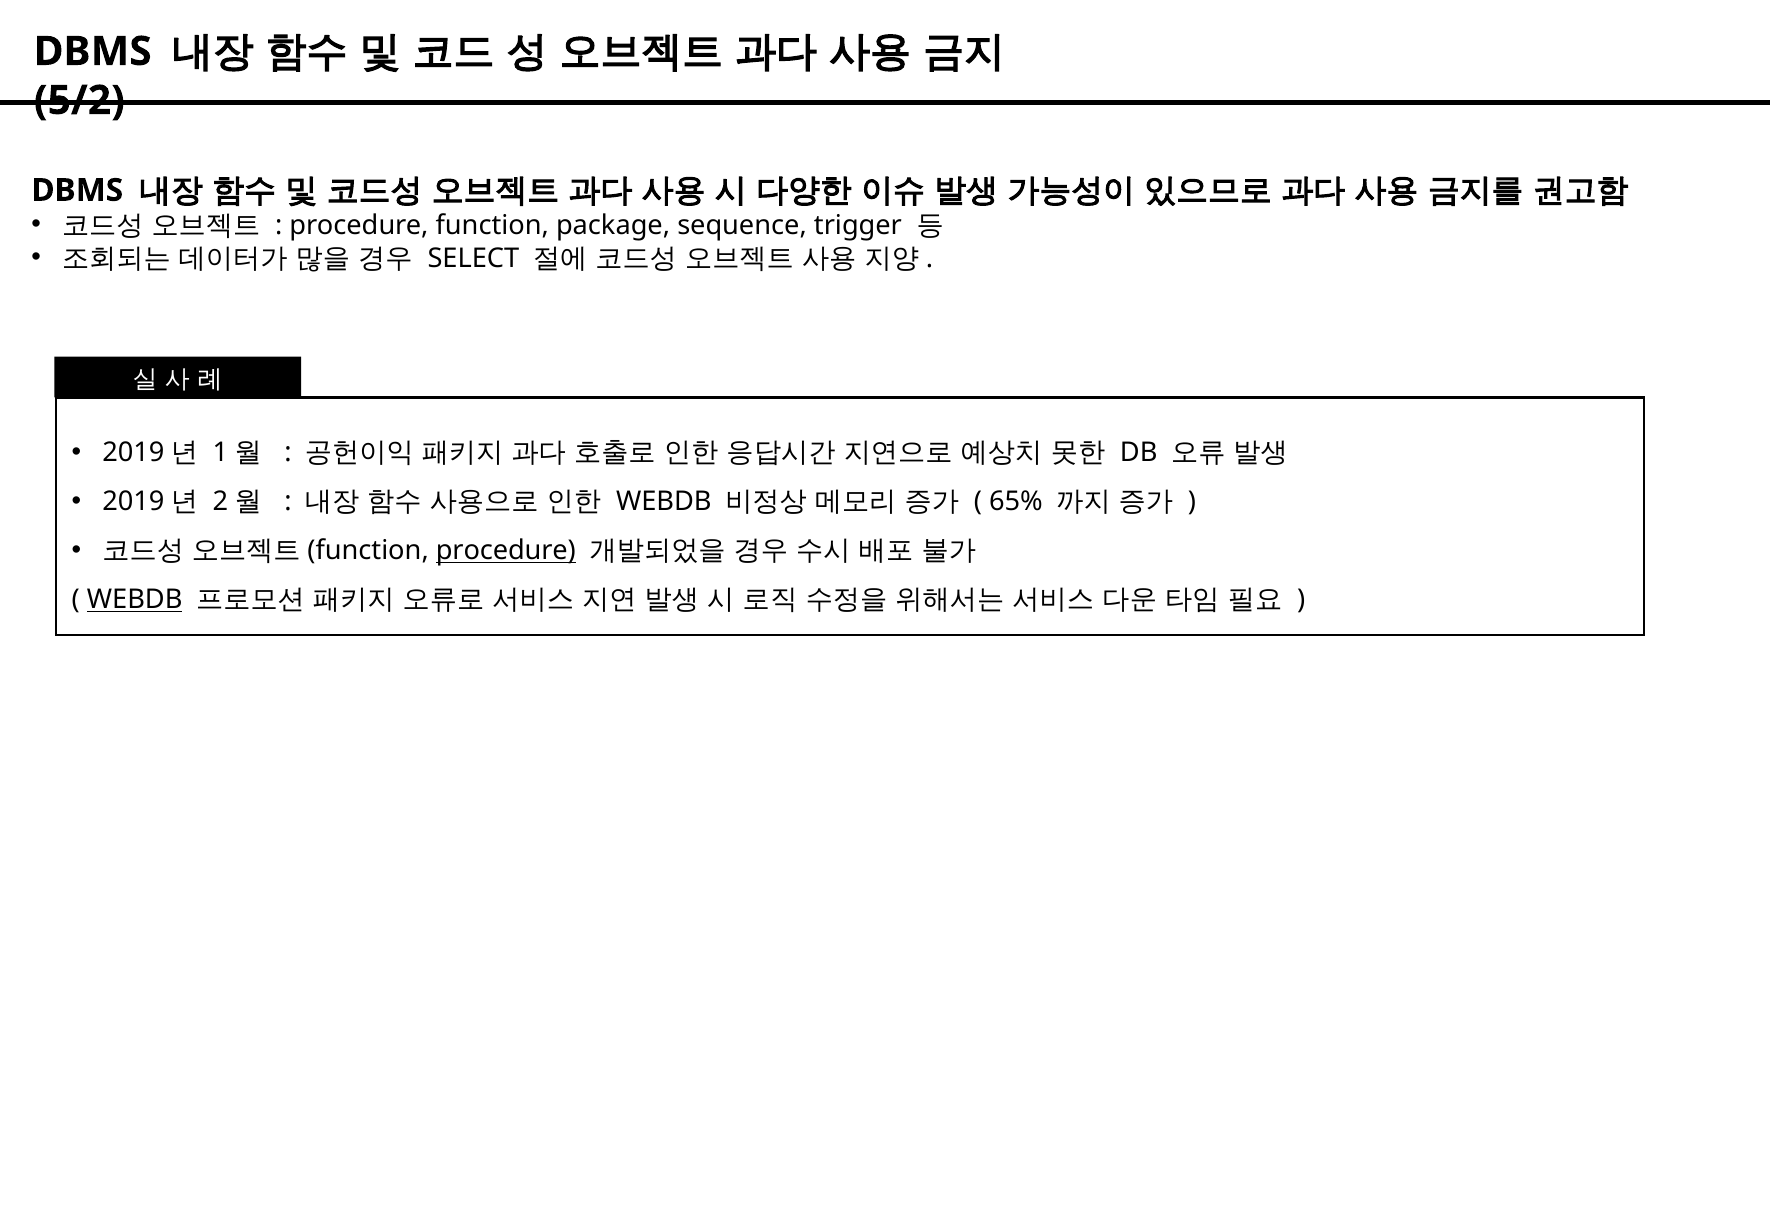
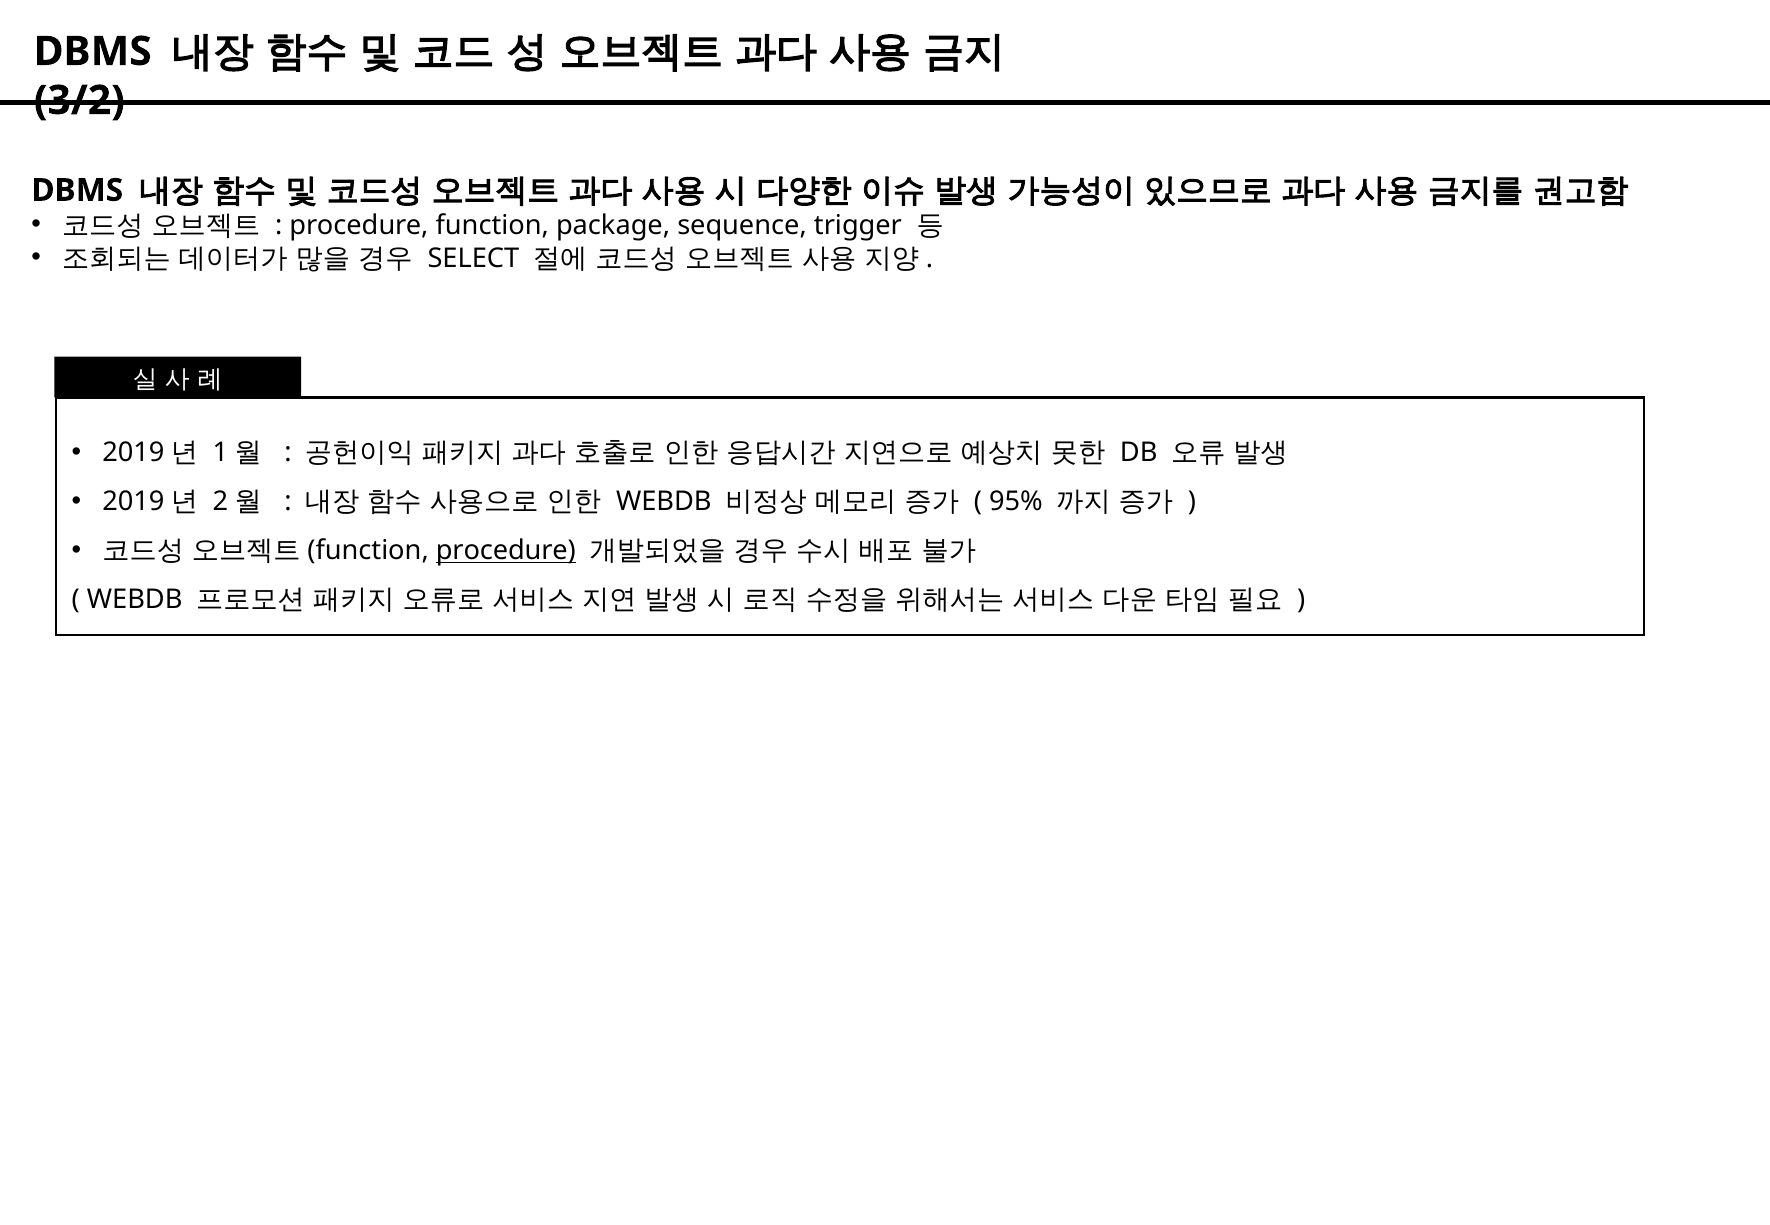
5/2: 5/2 -> 3/2 (79, 101)
65%: 65% -> 95% (1016, 502)
WEBDB underline: present -> none (135, 600)
